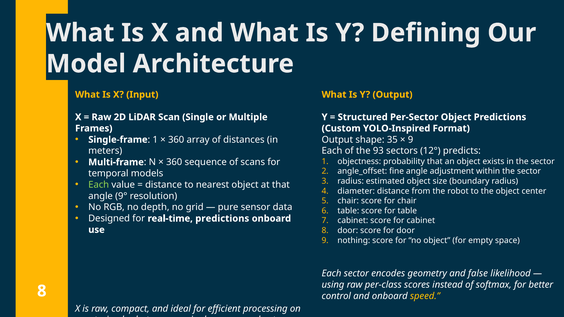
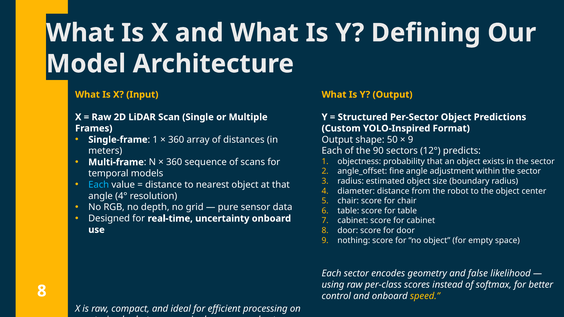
35: 35 -> 50 (392, 140)
93: 93 -> 90 (378, 151)
Each colour: light green -> light blue (99, 185)
9°: 9° -> 4° (121, 196)
real-time predictions: predictions -> uncertainty (222, 219)
